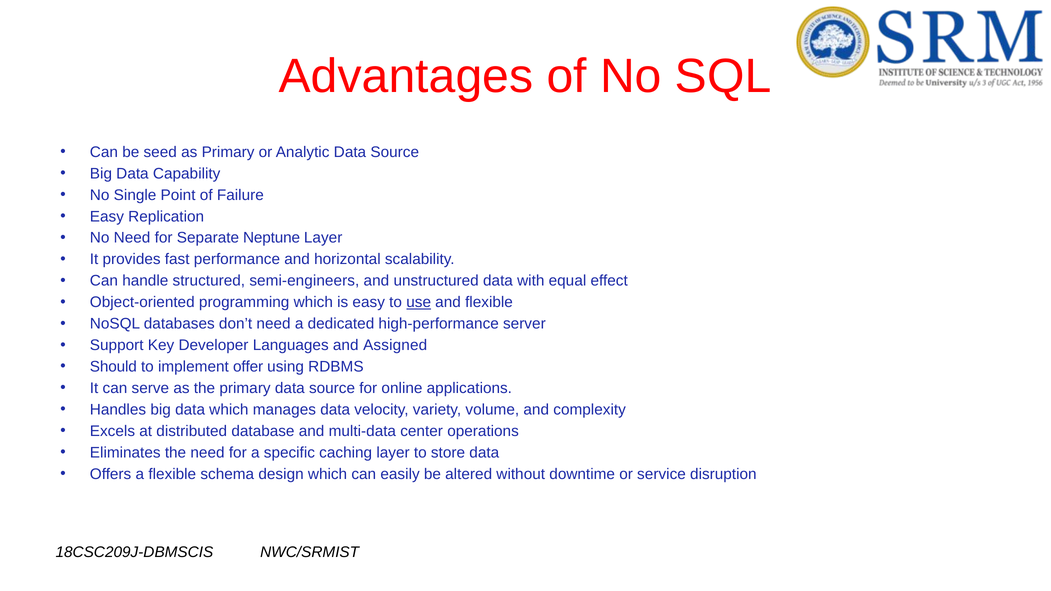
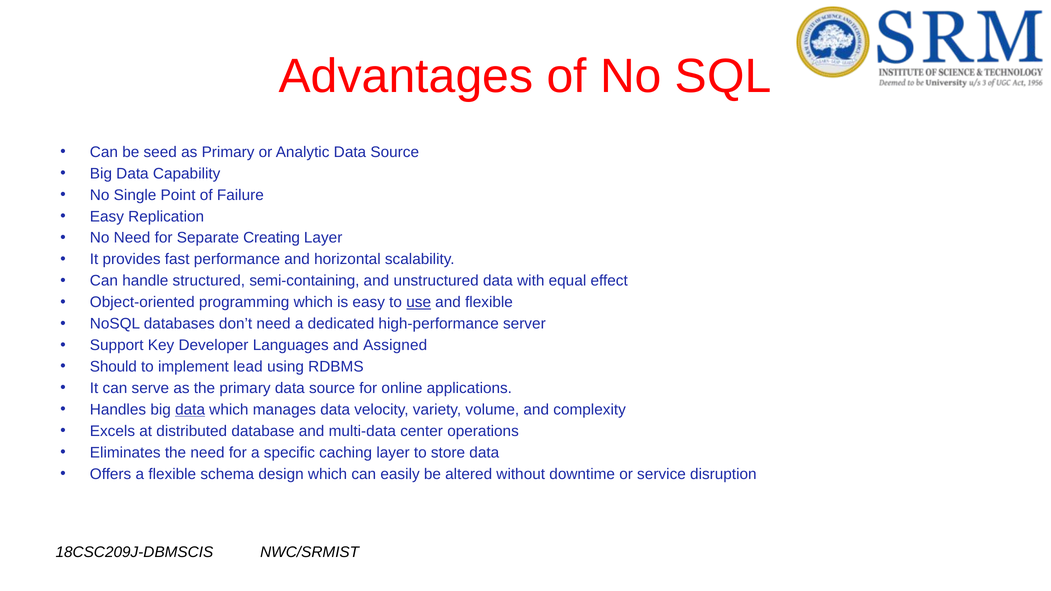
Neptune: Neptune -> Creating (272, 238)
semi-engineers: semi-engineers -> semi-containing (304, 281)
offer: offer -> lead (248, 367)
data underline: none -> present (190, 410)
